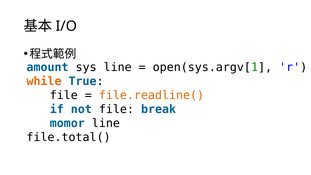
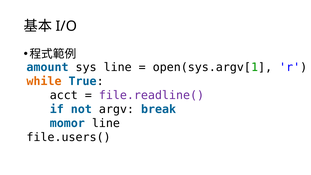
file: file -> acct (64, 95)
file.readline( colour: orange -> purple (151, 95)
not file: file -> argv (116, 109)
file.total(: file.total( -> file.users( (69, 137)
